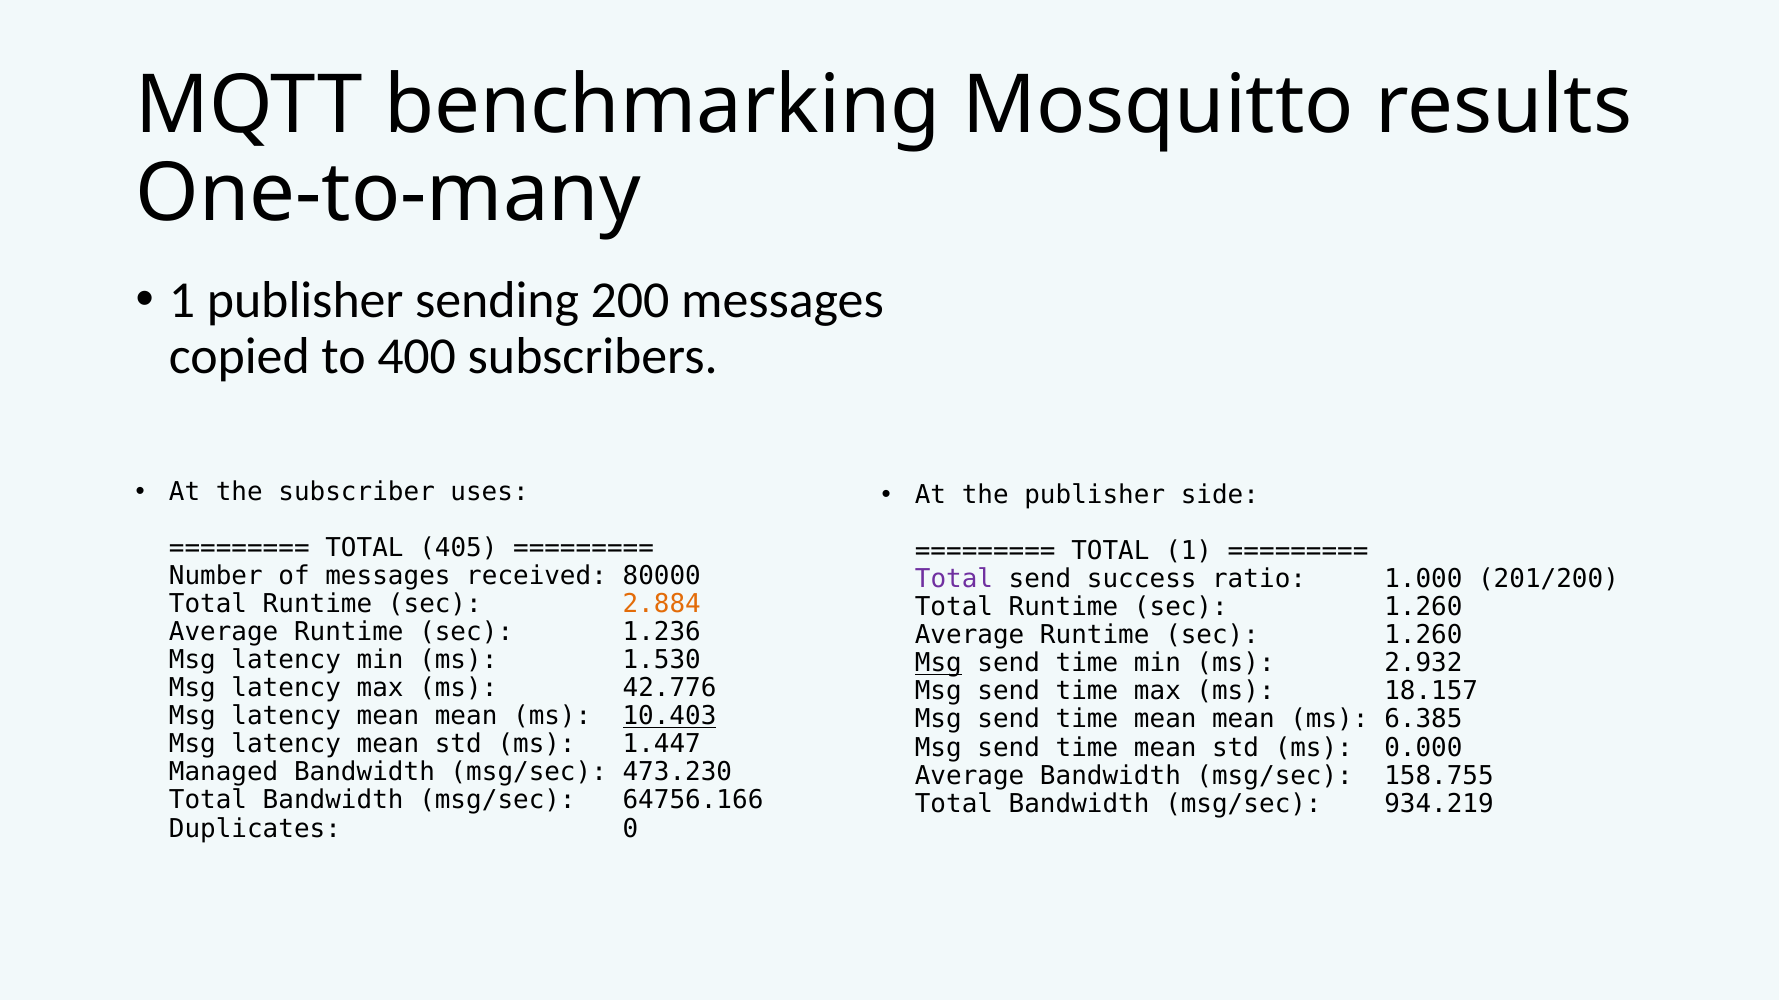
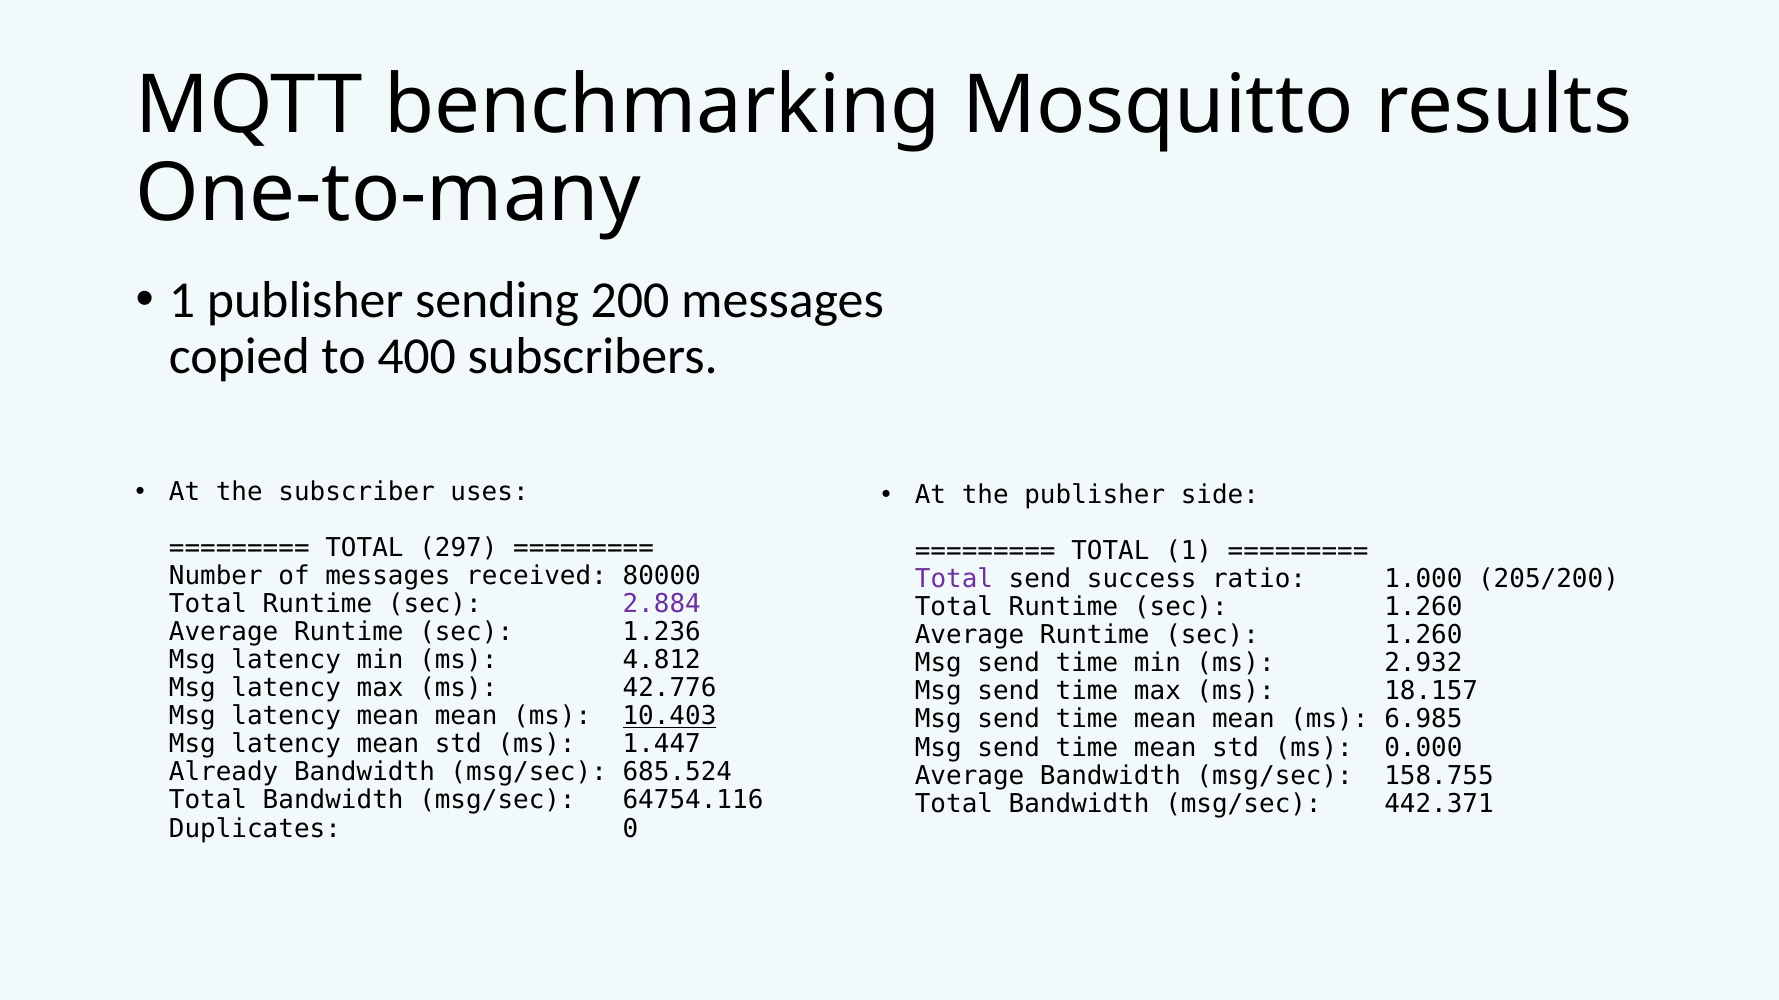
405: 405 -> 297 (458, 548)
201/200: 201/200 -> 205/200 (1548, 579)
2.884 colour: orange -> purple (662, 604)
1.530: 1.530 -> 4.812 (662, 660)
Msg underline: present -> none (938, 664)
6.385: 6.385 -> 6.985 (1423, 720)
Managed: Managed -> Already (224, 773)
473.230: 473.230 -> 685.524 (677, 773)
64756.166: 64756.166 -> 64754.116 (693, 801)
934.219: 934.219 -> 442.371 (1439, 804)
